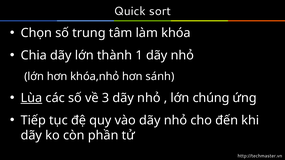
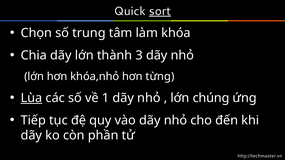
sort underline: none -> present (160, 11)
1: 1 -> 3 (139, 55)
sánh: sánh -> từng (160, 77)
3: 3 -> 1 (106, 98)
